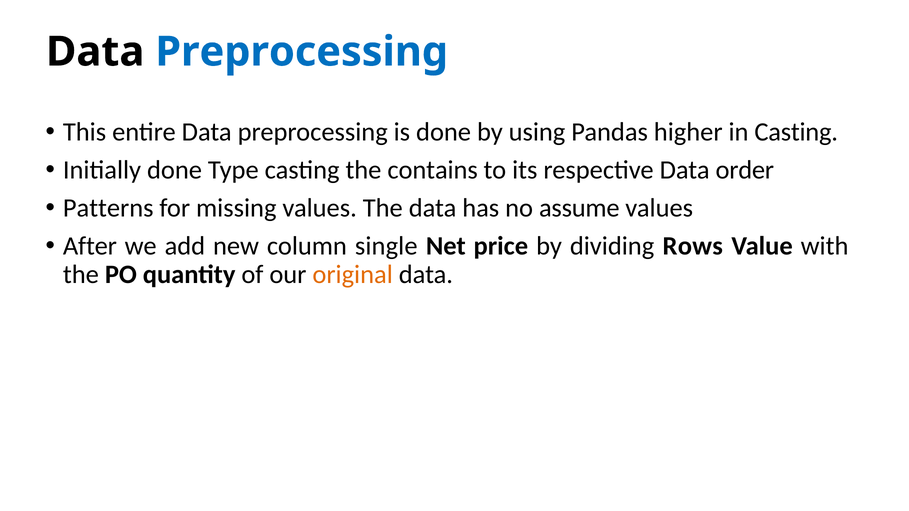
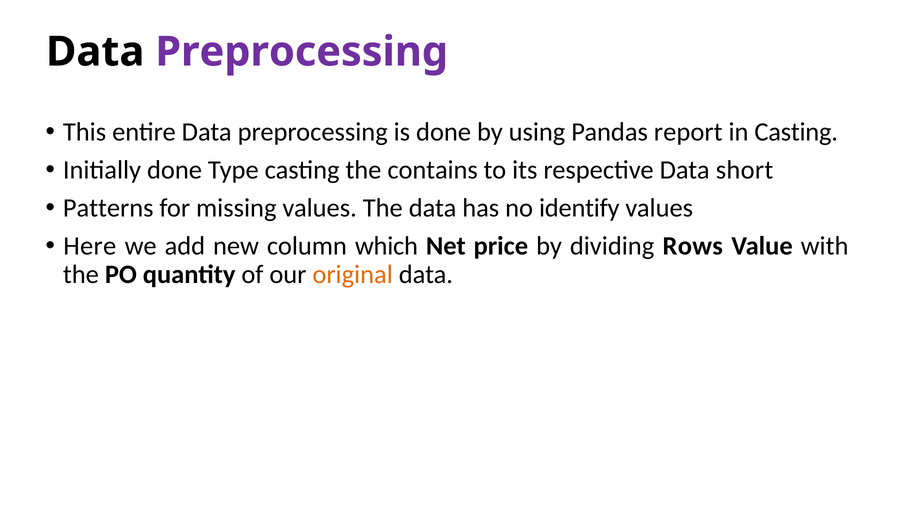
Preprocessing colour: blue -> purple (302, 52)
higher: higher -> report (688, 132)
order: order -> short (745, 170)
assume: assume -> identify (579, 208)
After: After -> Here (90, 246)
single: single -> which (386, 246)
